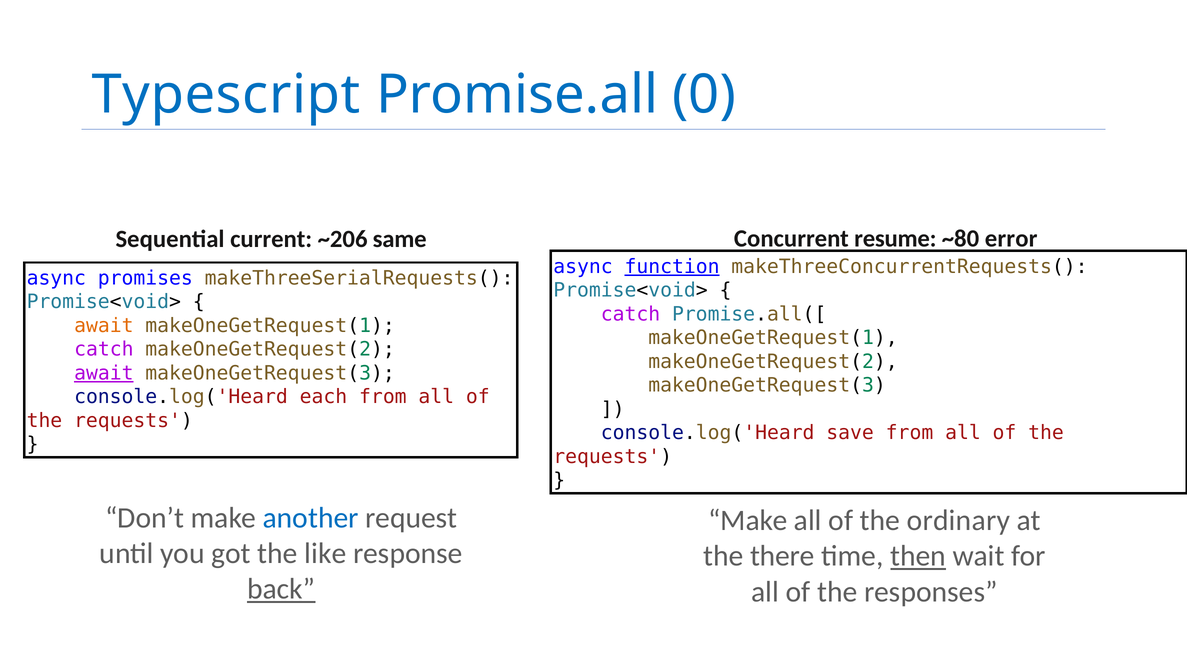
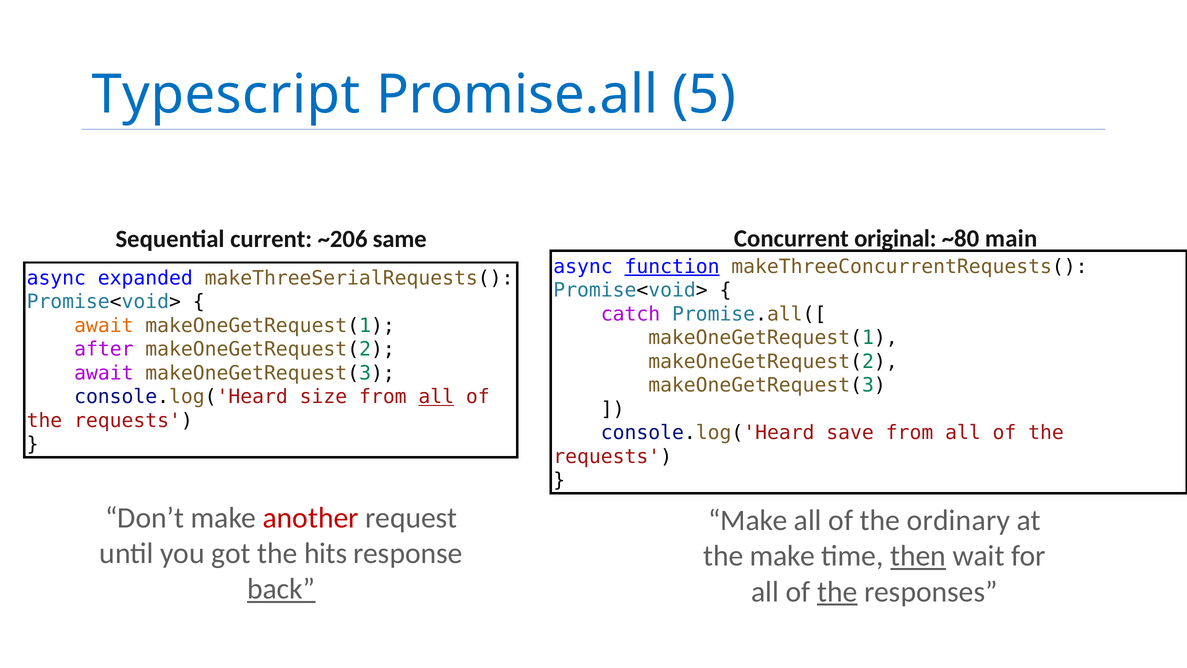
0: 0 -> 5 (704, 95)
resume: resume -> original (895, 239)
error: error -> main (1011, 239)
promises: promises -> expanded (145, 278)
catch: catch -> after (104, 349)
await underline: present -> none (104, 373)
each: each -> size (323, 397)
all underline: none -> present (436, 397)
another colour: blue -> red (311, 518)
like: like -> hits (326, 553)
the there: there -> make (782, 556)
the underline: none -> present (837, 591)
